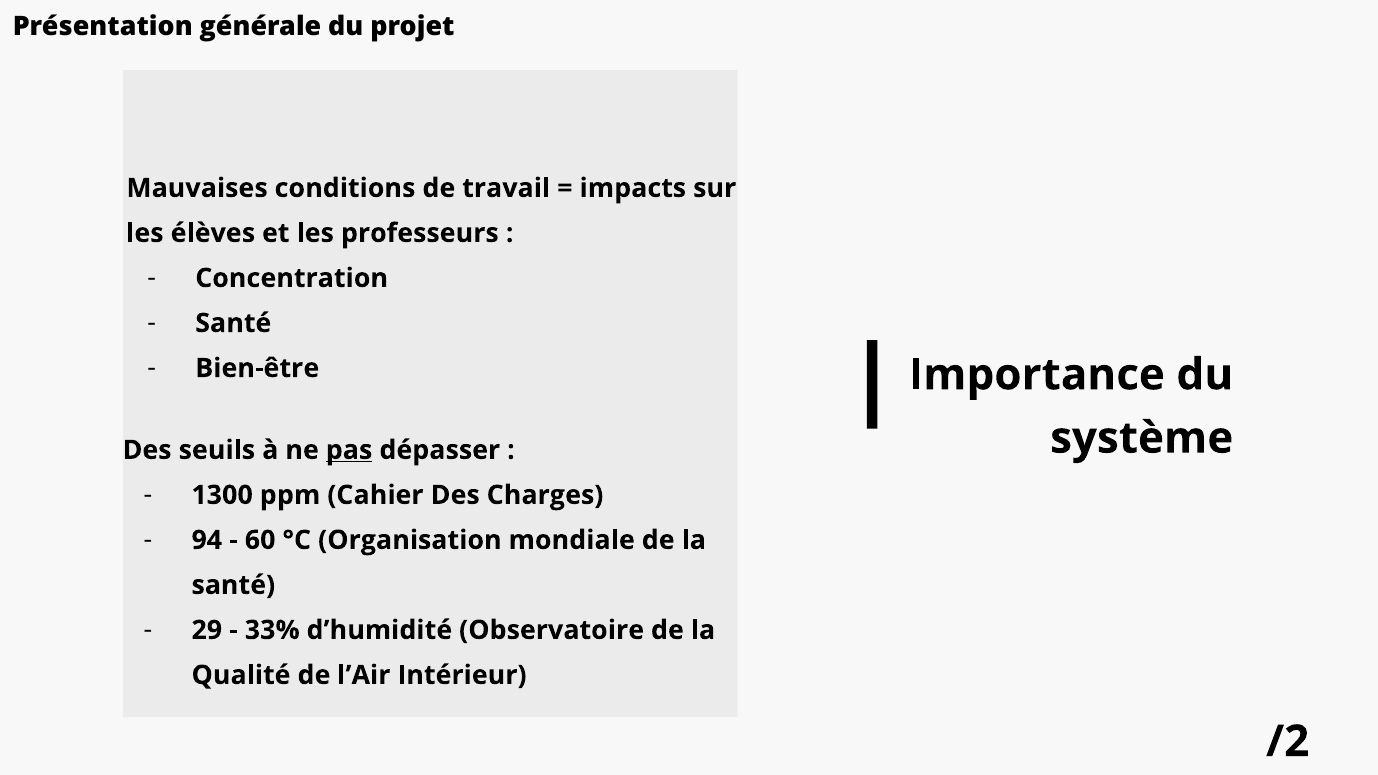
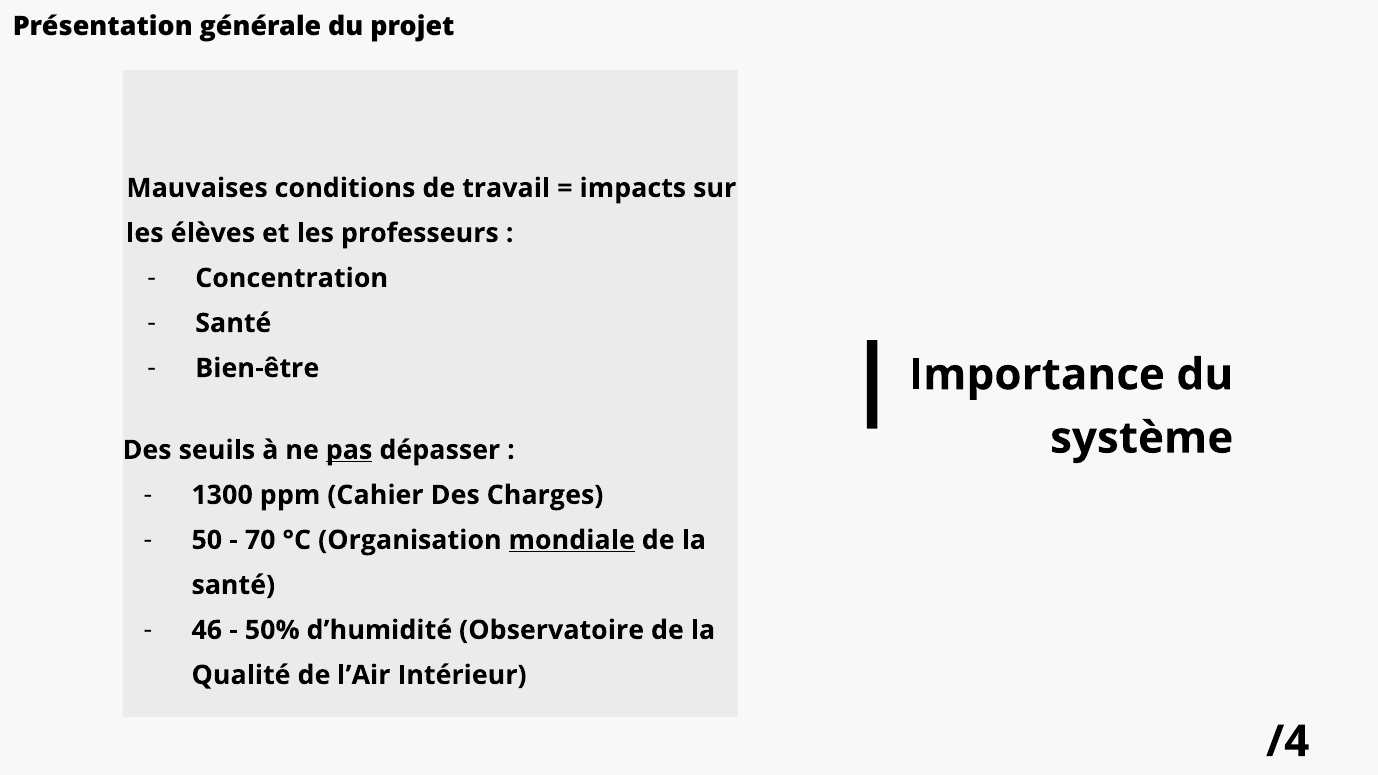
94: 94 -> 50 (207, 540)
60: 60 -> 70 (260, 540)
mondiale underline: none -> present (572, 540)
29: 29 -> 46 (207, 630)
33%: 33% -> 50% (272, 630)
/2: /2 -> /4 (1288, 742)
